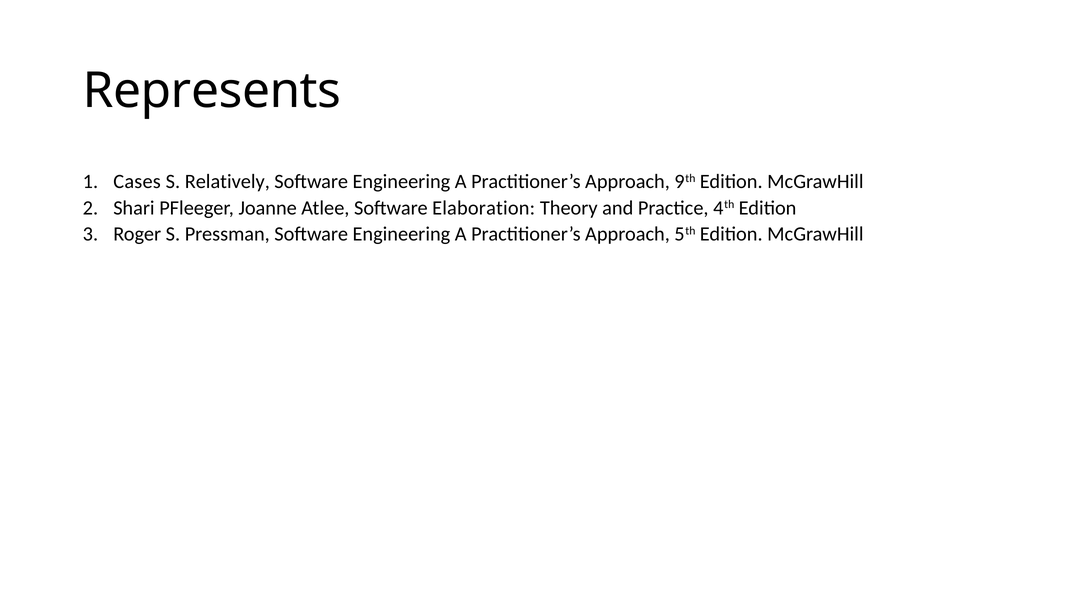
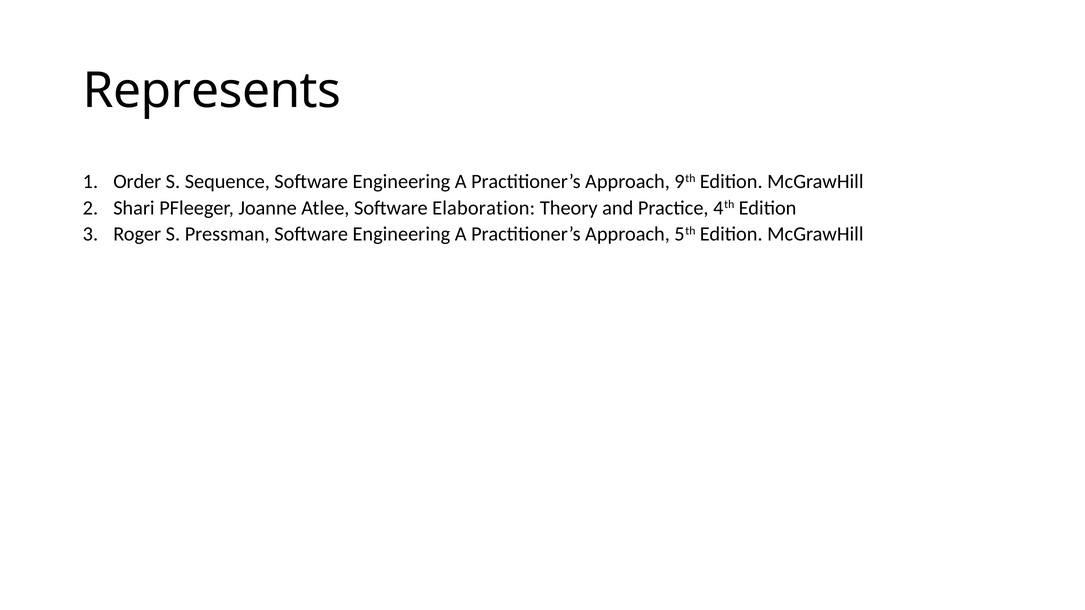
Cases: Cases -> Order (137, 182)
Relatively: Relatively -> Sequence (227, 182)
